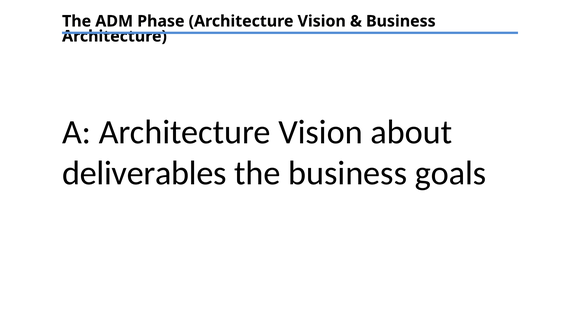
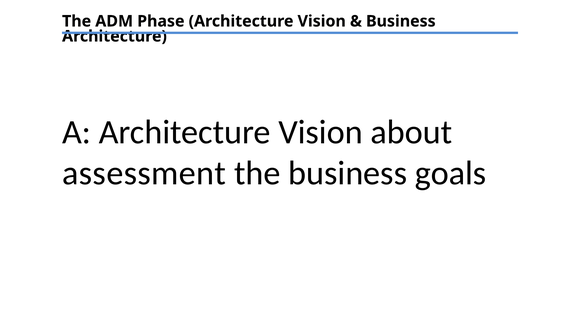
deliverables: deliverables -> assessment (144, 173)
